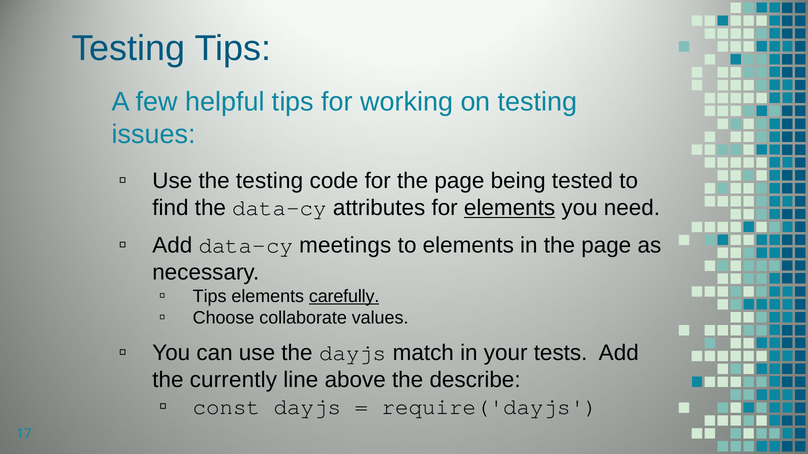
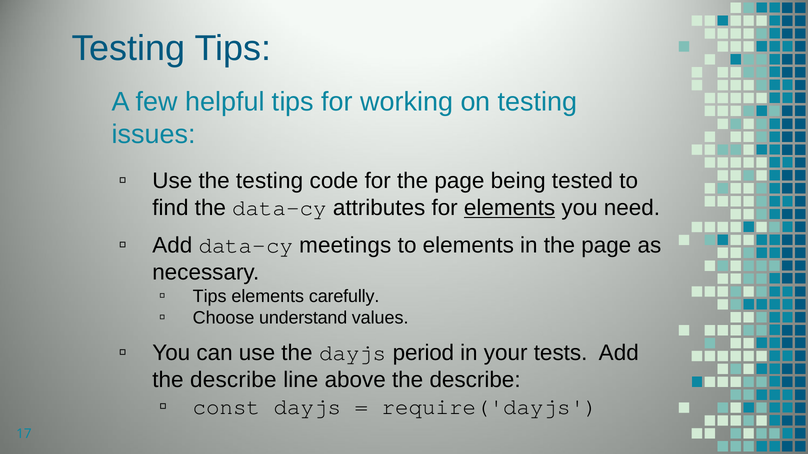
carefully underline: present -> none (344, 297)
collaborate: collaborate -> understand (303, 318)
match: match -> period (423, 353)
currently: currently -> describe (233, 380)
